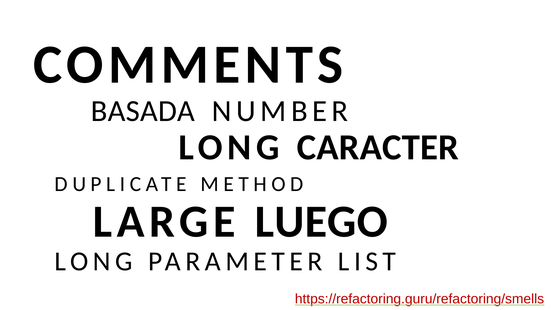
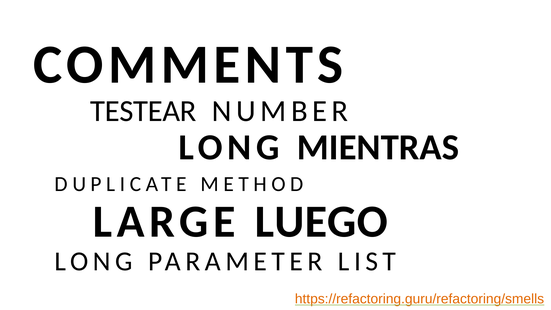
BASADA: BASADA -> TESTEAR (143, 111)
CARACTER: CARACTER -> MIENTRAS (378, 147)
https://refactoring.guru/refactoring/smells colour: red -> orange (420, 299)
